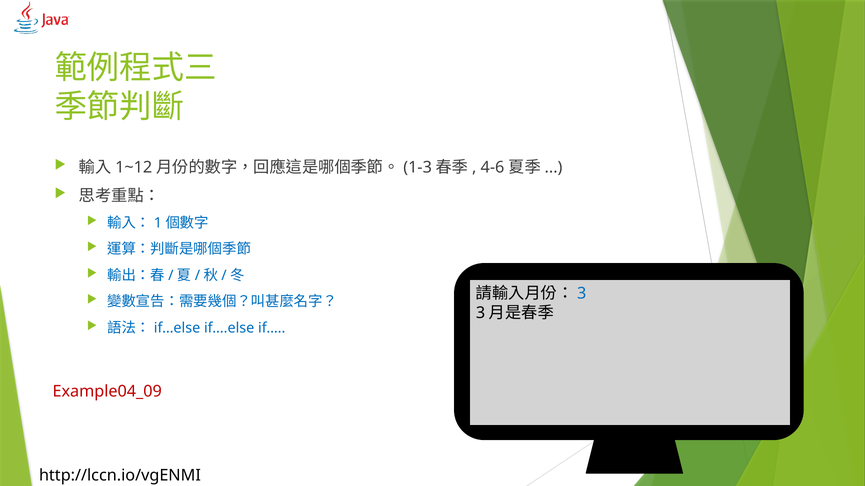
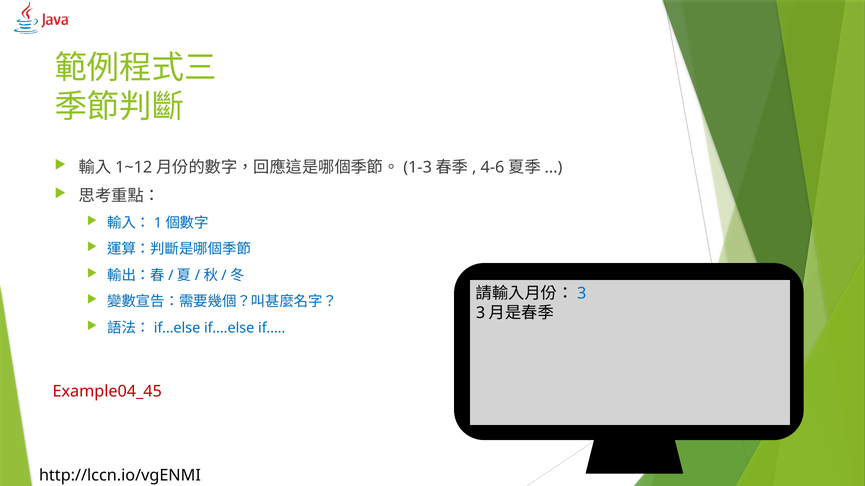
Example04_09: Example04_09 -> Example04_45 (107, 392)
